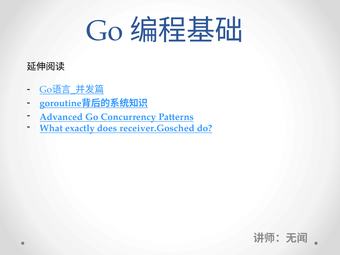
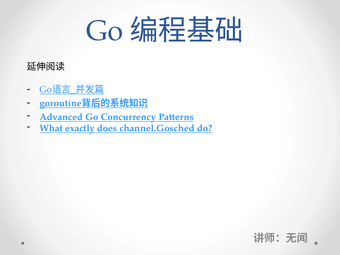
receiver.Gosched: receiver.Gosched -> channel.Gosched (157, 128)
